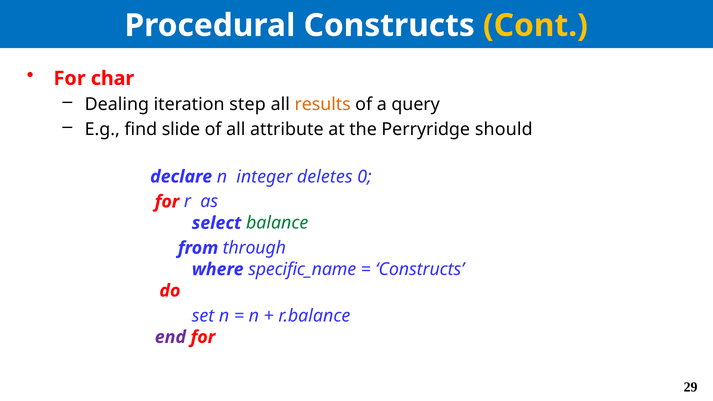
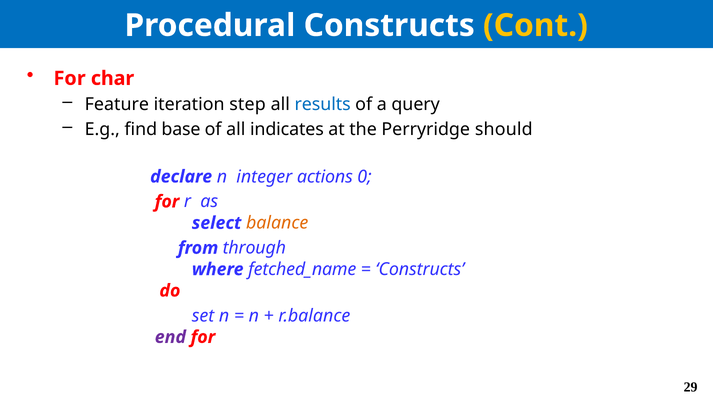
Dealing: Dealing -> Feature (117, 104)
results colour: orange -> blue (323, 104)
slide: slide -> base (181, 129)
attribute: attribute -> indicates (287, 129)
deletes: deletes -> actions (325, 177)
balance colour: green -> orange (277, 223)
specific_name: specific_name -> fetched_name (302, 269)
